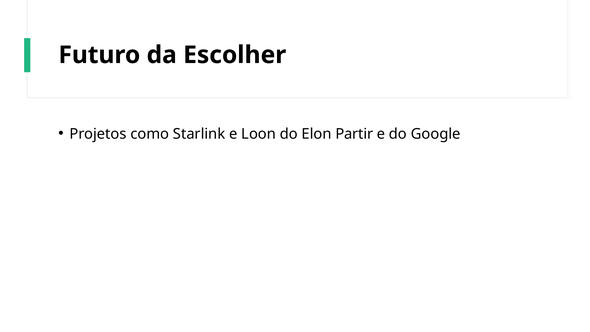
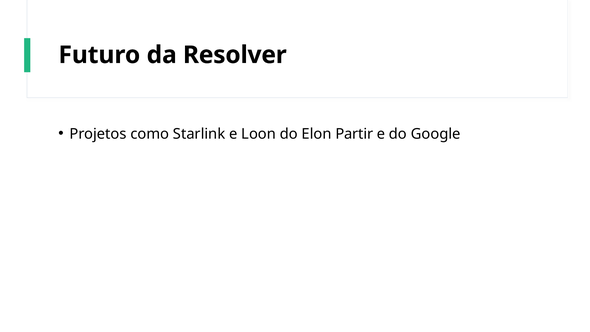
Escolher: Escolher -> Resolver (235, 55)
